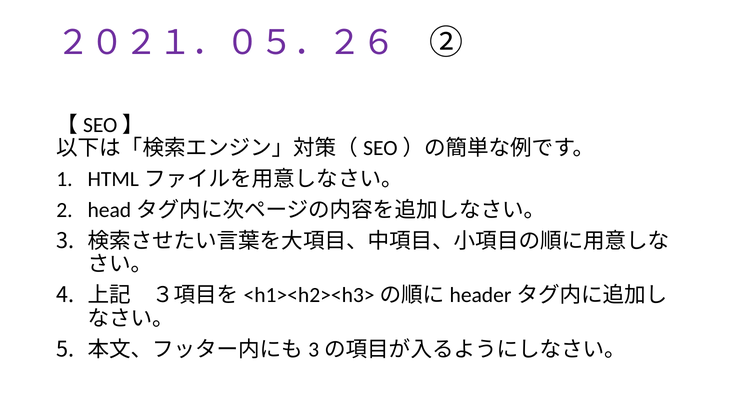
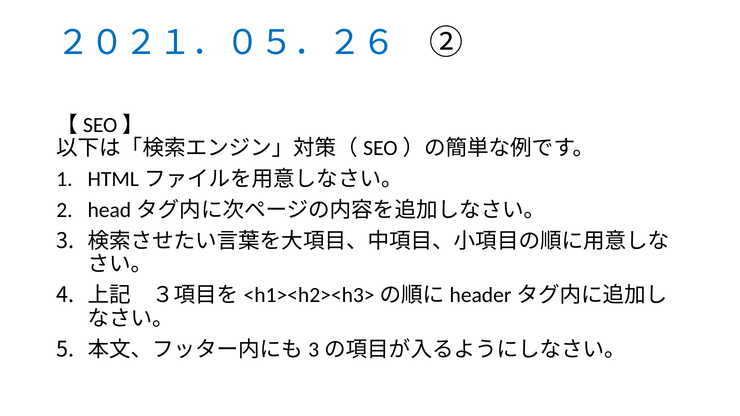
２０２１．０５．２６ colour: purple -> blue (226, 43)
